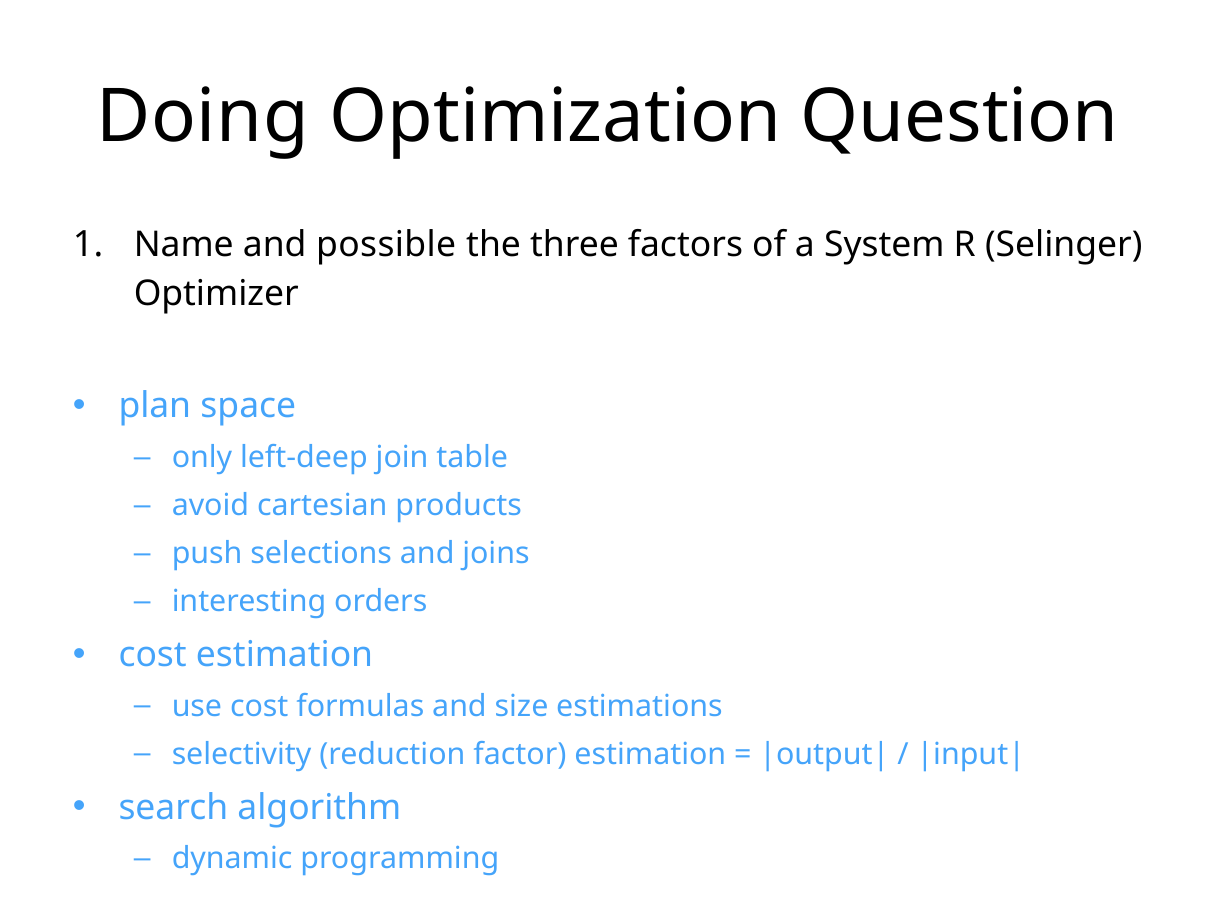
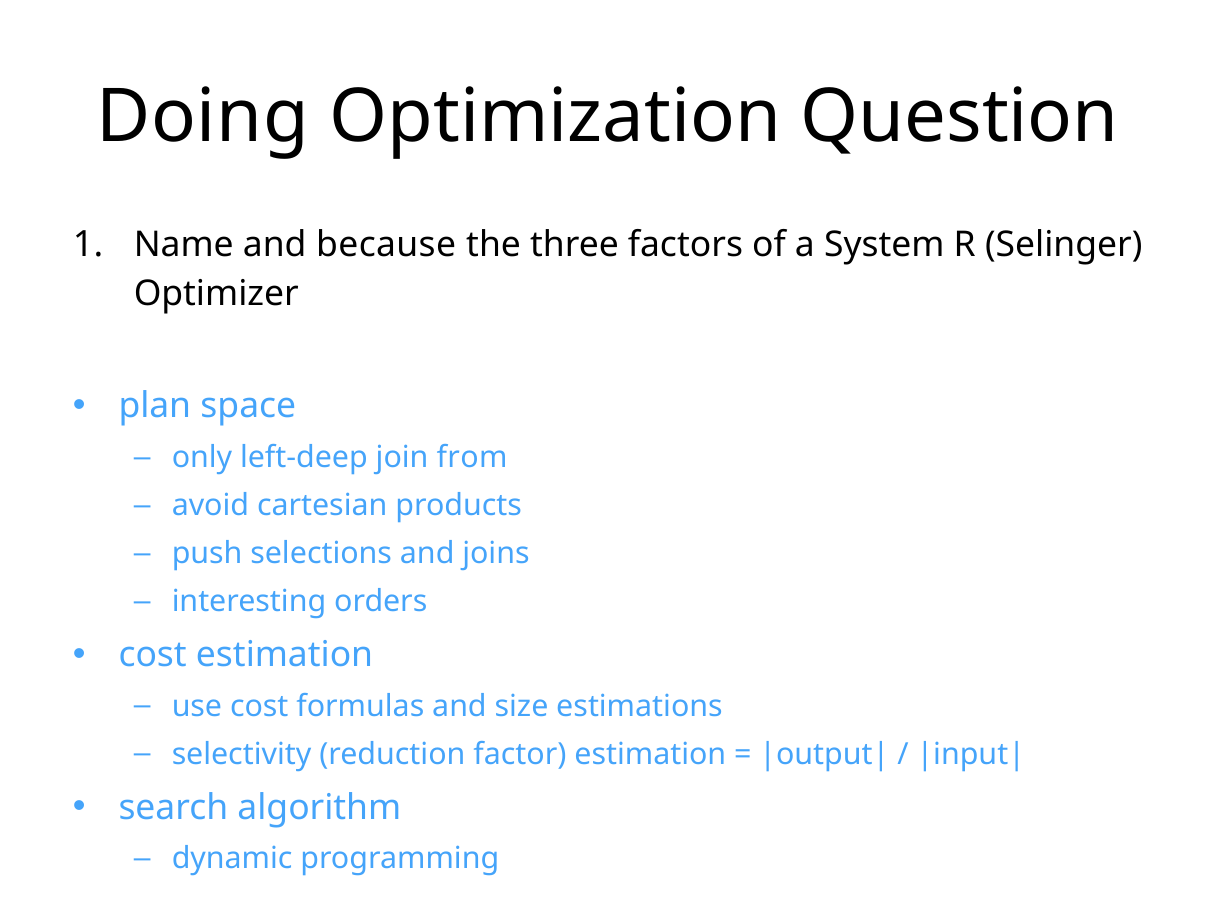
possible: possible -> because (386, 245)
table: table -> from (472, 457)
